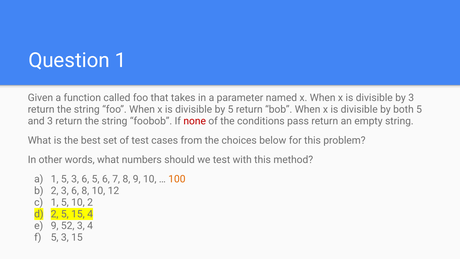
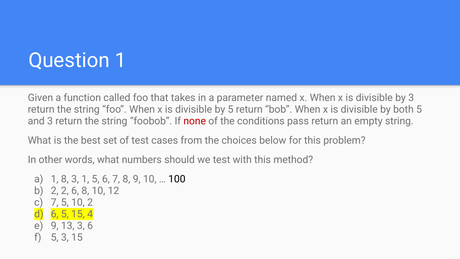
a 1 5: 5 -> 8 (65, 179)
6: 6 -> 1 (85, 179)
100 colour: orange -> black (177, 179)
2 3: 3 -> 2 (65, 191)
1: 1 -> 7 (55, 202)
2: 2 -> 6 (55, 214)
52: 52 -> 13 (68, 225)
3 4: 4 -> 6 (90, 225)
